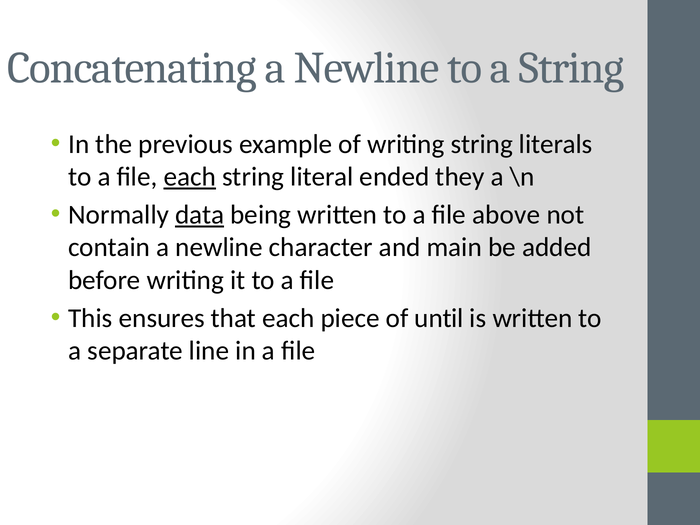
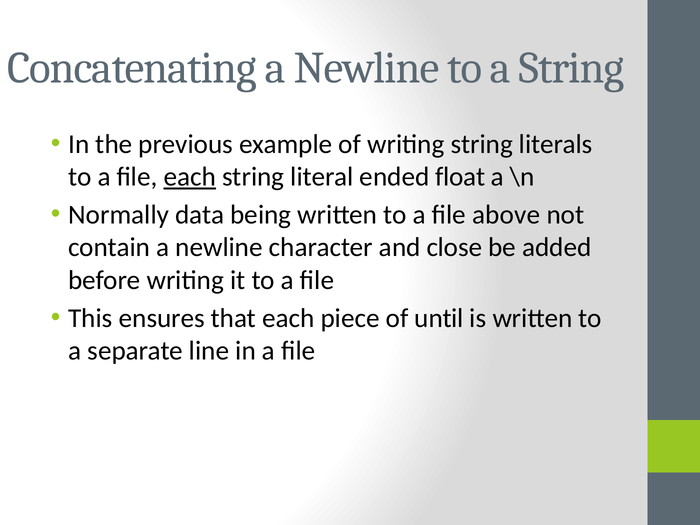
they: they -> float (460, 177)
data underline: present -> none (200, 215)
main: main -> close (454, 247)
